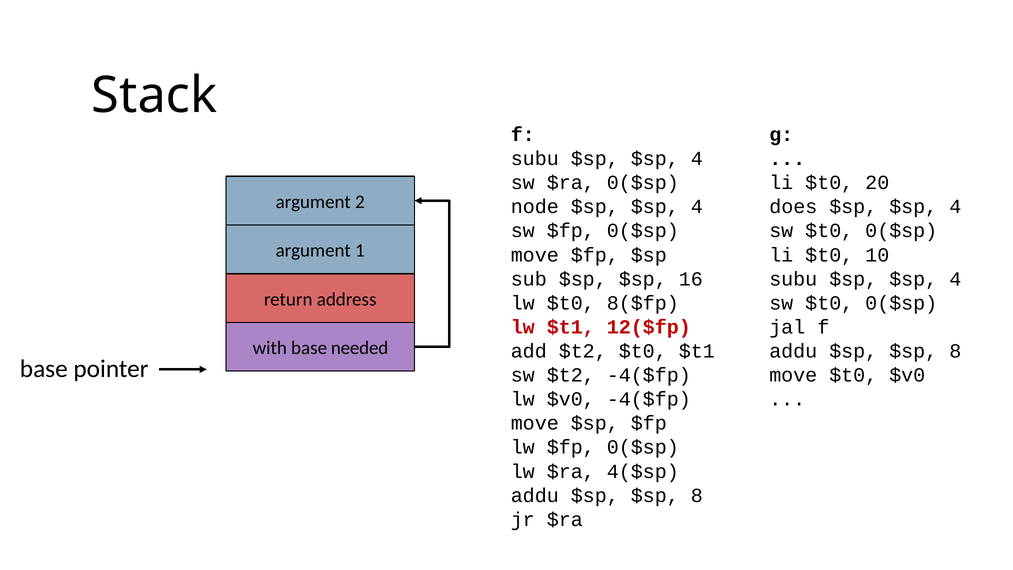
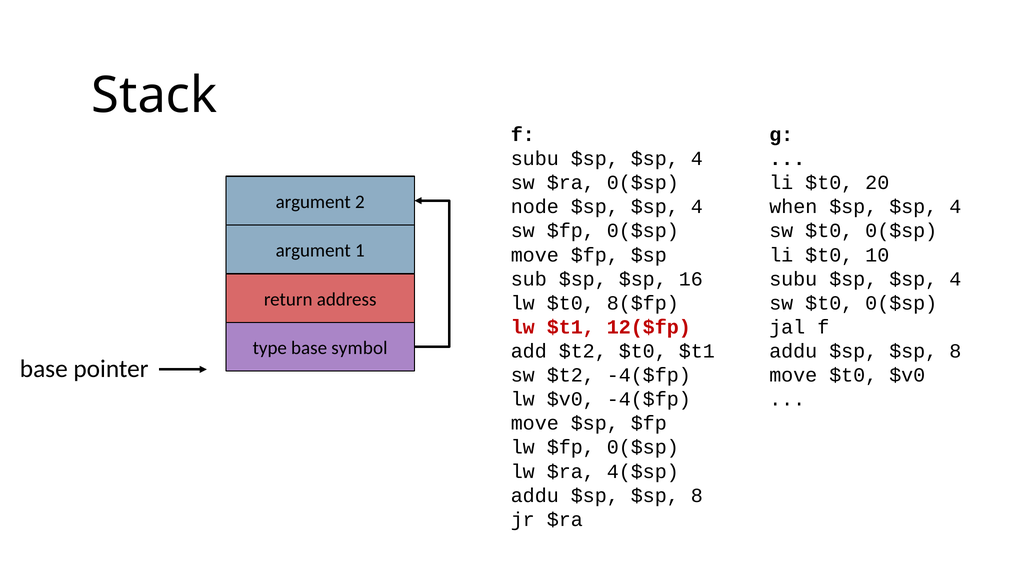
does: does -> when (793, 207)
with: with -> type (270, 348)
needed: needed -> symbol (359, 348)
